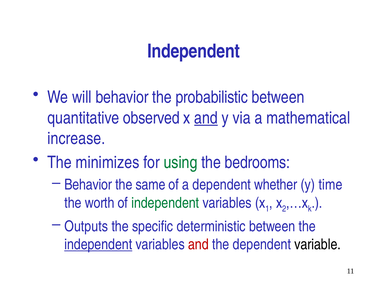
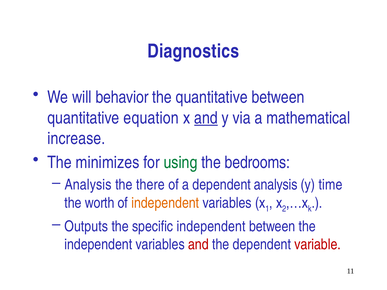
Independent: Independent -> Diagnostics (193, 51)
the probabilistic: probabilistic -> quantitative (212, 97)
observed: observed -> equation (151, 118)
Behavior: Behavior -> Analysis (88, 185)
same: same -> there (150, 185)
dependent whether: whether -> analysis (276, 185)
independent colour: green -> orange (165, 203)
specific deterministic: deterministic -> independent (211, 227)
independent underline: present -> none (98, 245)
variable colour: black -> red (318, 245)
